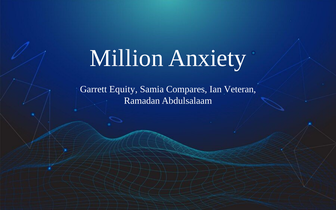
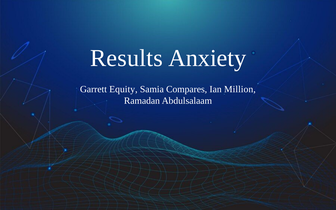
Million: Million -> Results (126, 58)
Veteran: Veteran -> Million (240, 89)
